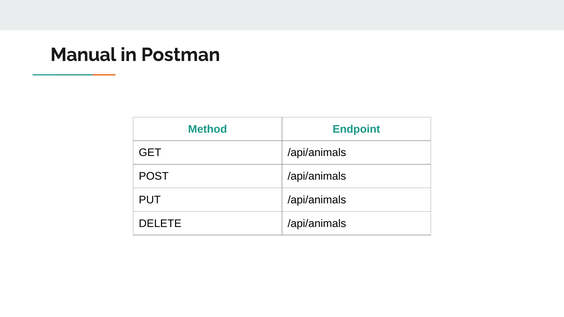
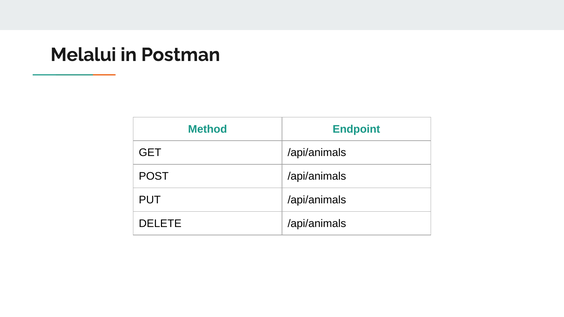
Manual: Manual -> Melalui (83, 55)
